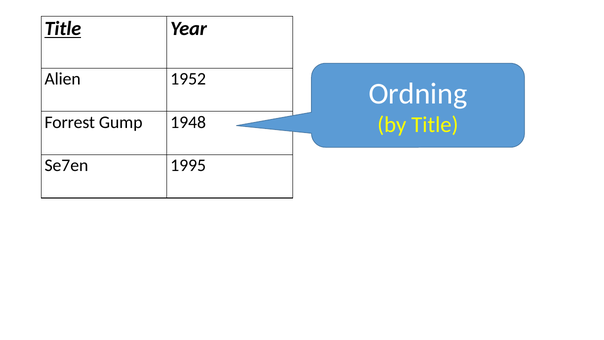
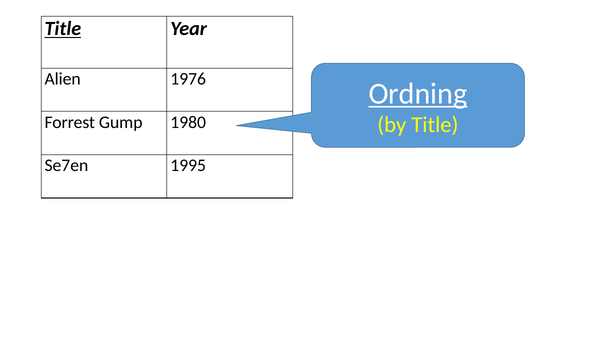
1952: 1952 -> 1976 (188, 79)
Ordning underline: none -> present (418, 94)
1948: 1948 -> 1980 (188, 122)
